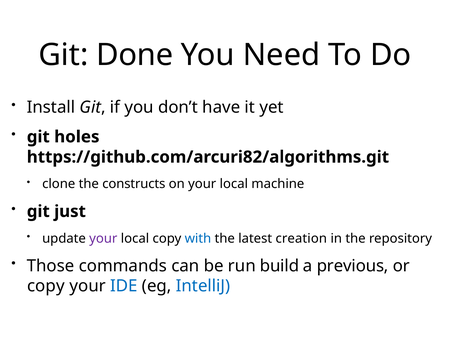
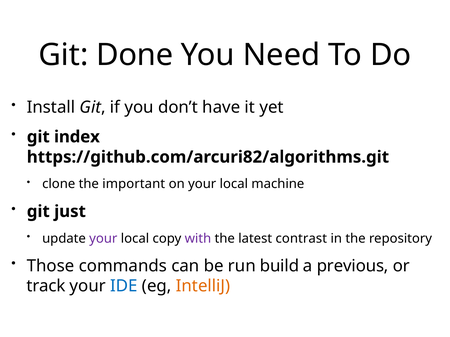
holes: holes -> index (77, 137)
constructs: constructs -> important (134, 184)
with colour: blue -> purple (198, 239)
creation: creation -> contrast (301, 239)
copy: copy -> track (46, 286)
IntelliJ colour: blue -> orange (203, 286)
